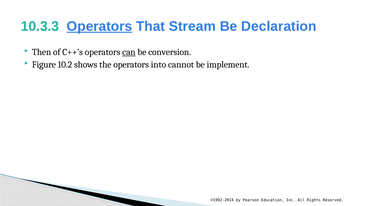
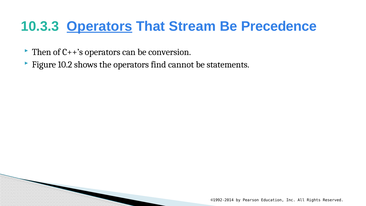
Declaration: Declaration -> Precedence (279, 26)
can underline: present -> none (129, 52)
into: into -> find (158, 64)
implement: implement -> statements (228, 64)
